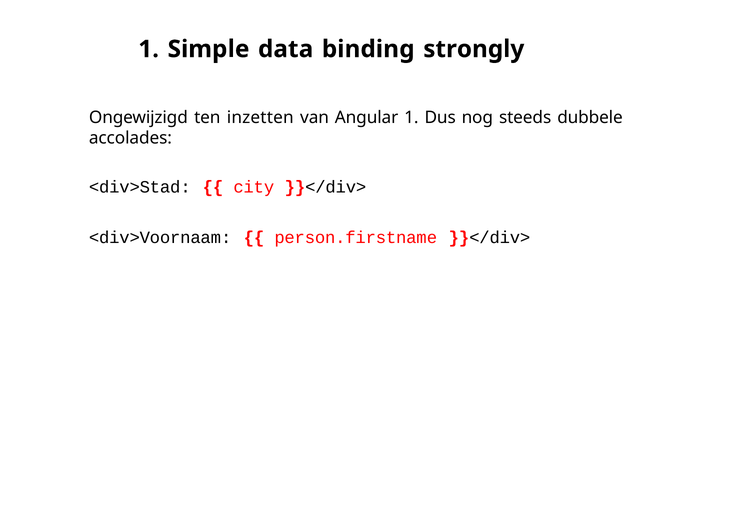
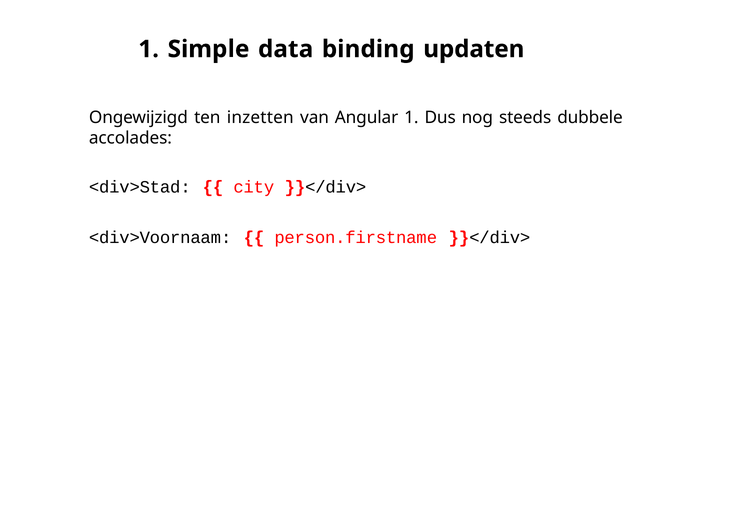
strongly: strongly -> updaten (474, 49)
